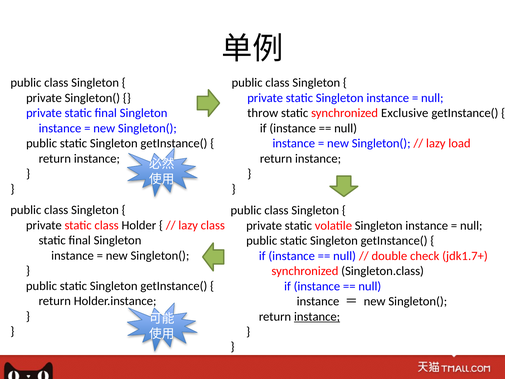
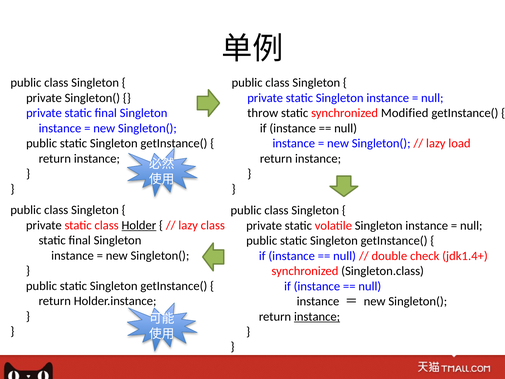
Exclusive: Exclusive -> Modified (405, 113)
Holder underline: none -> present (139, 225)
jdk1.7+: jdk1.7+ -> jdk1.4+ (465, 256)
